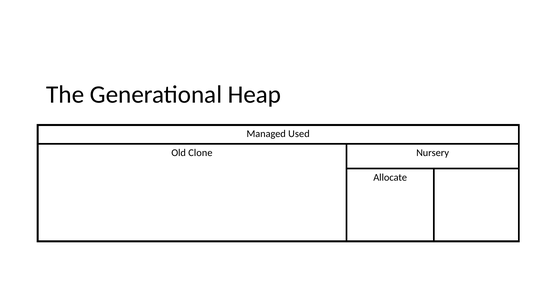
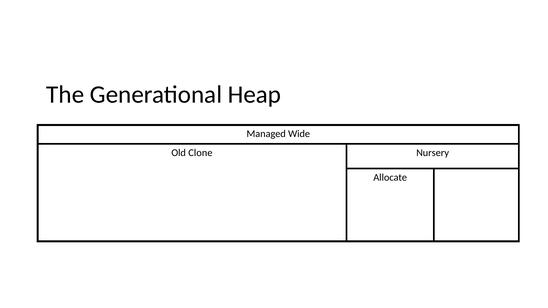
Used: Used -> Wide (299, 134)
